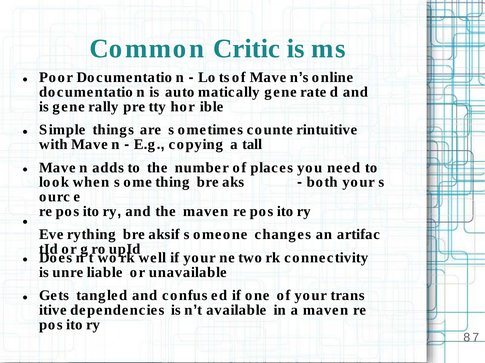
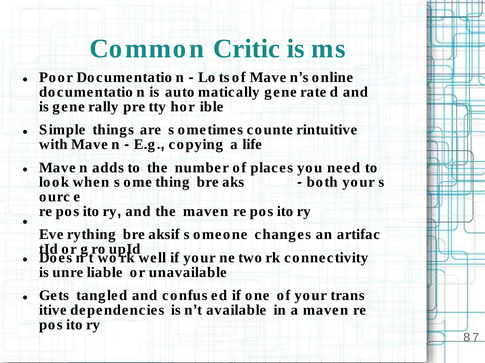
tall: tall -> life (252, 145)
